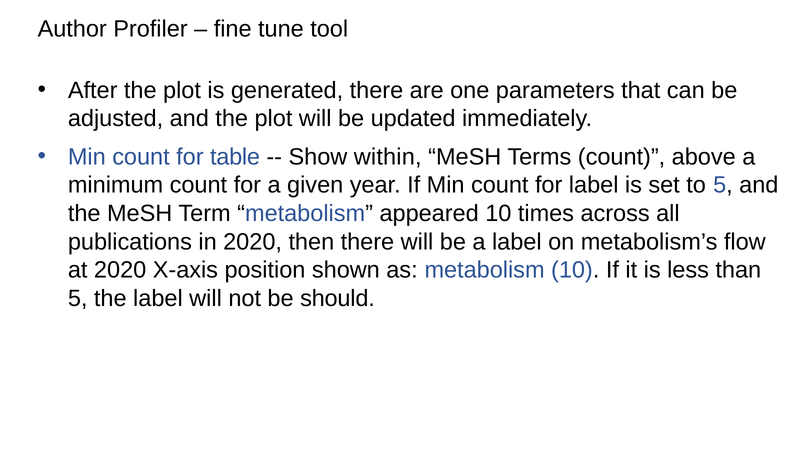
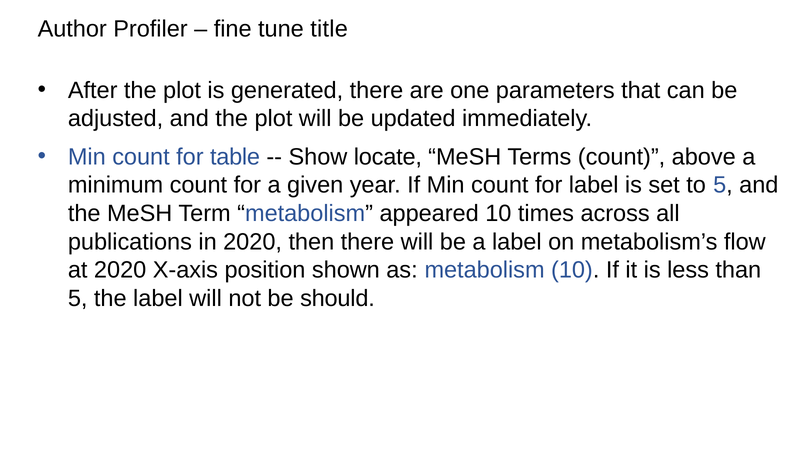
tool: tool -> title (329, 29)
within: within -> locate (388, 157)
